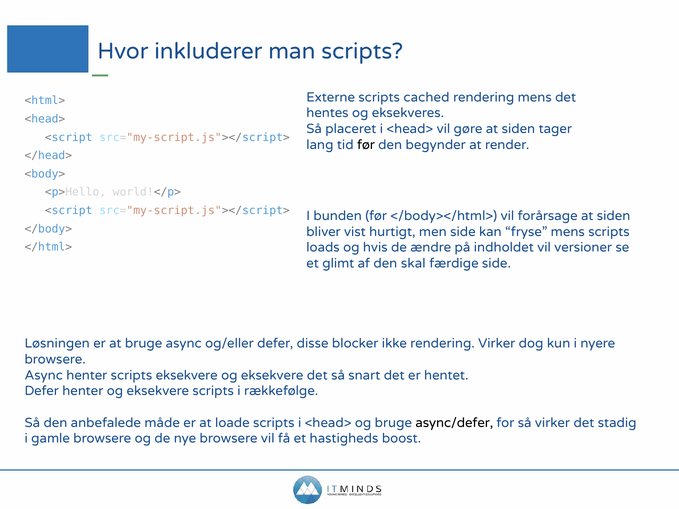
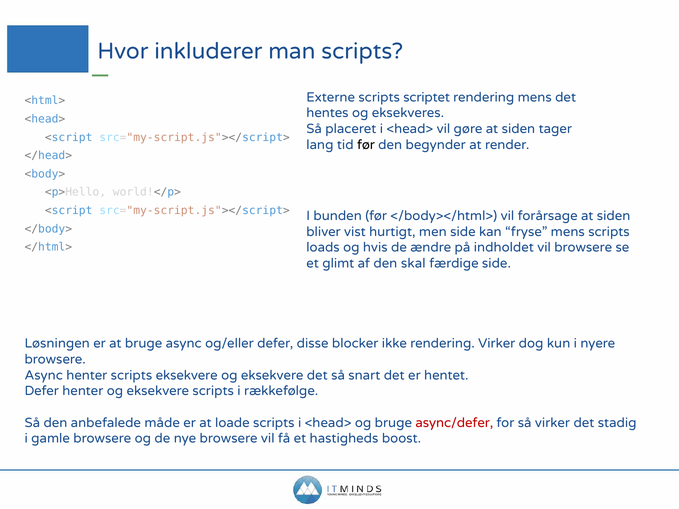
cached: cached -> scriptet (427, 97)
vil versioner: versioner -> browsere (583, 248)
async/defer colour: black -> red (454, 423)
